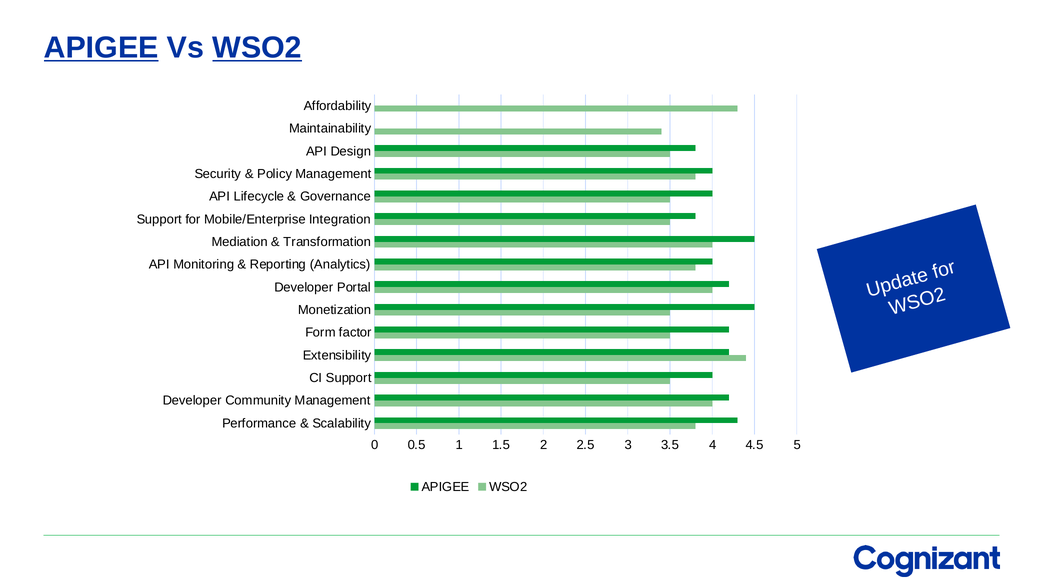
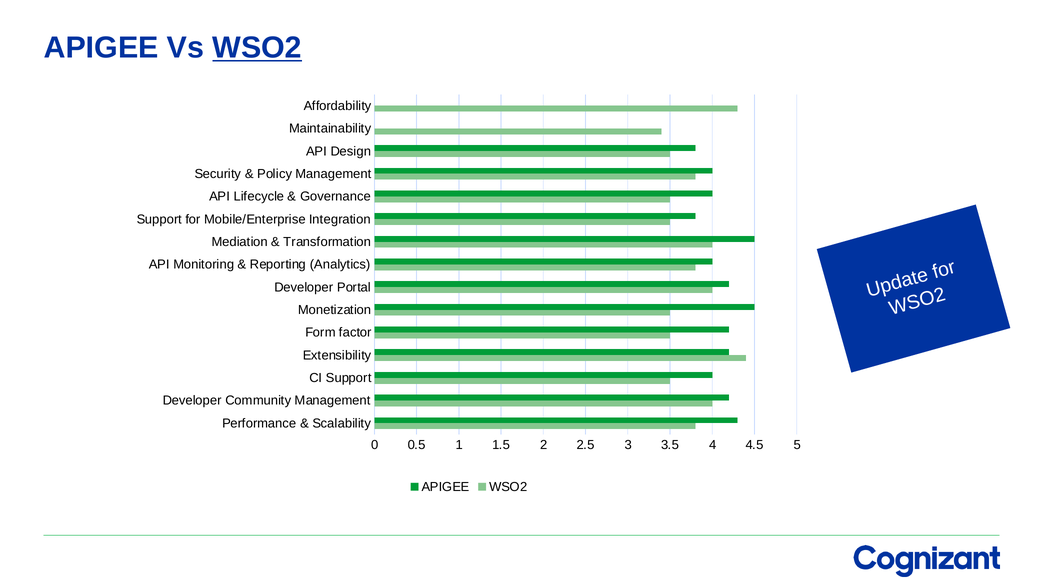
APIGEE underline: present -> none (101, 48)
